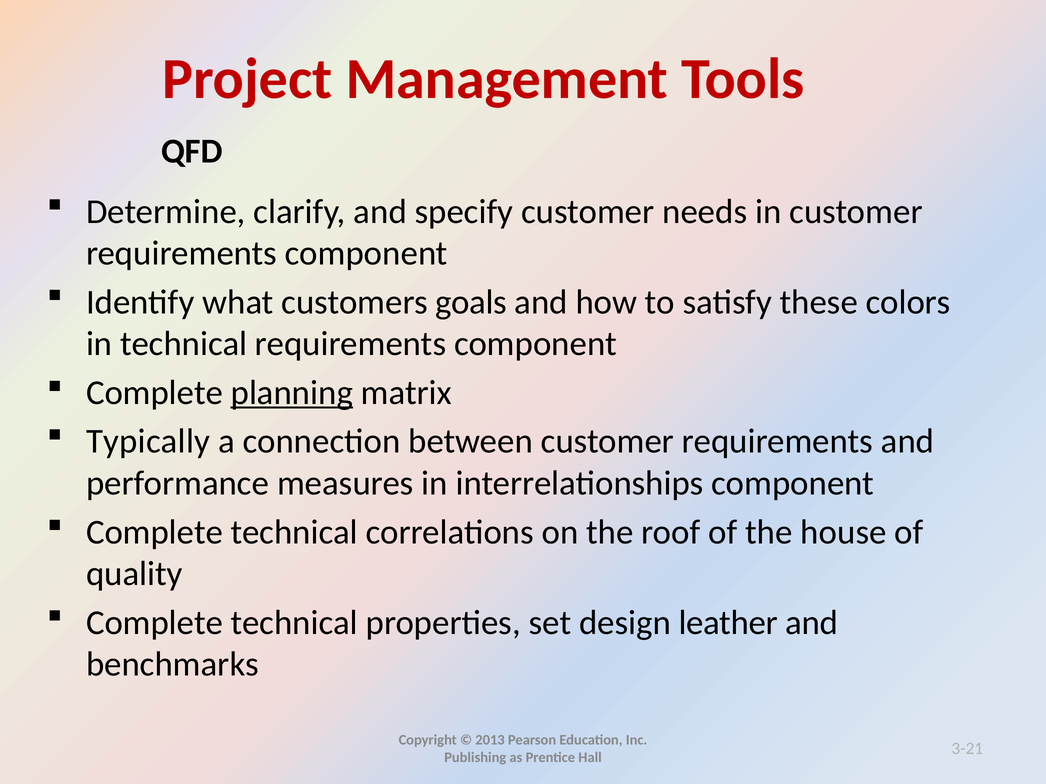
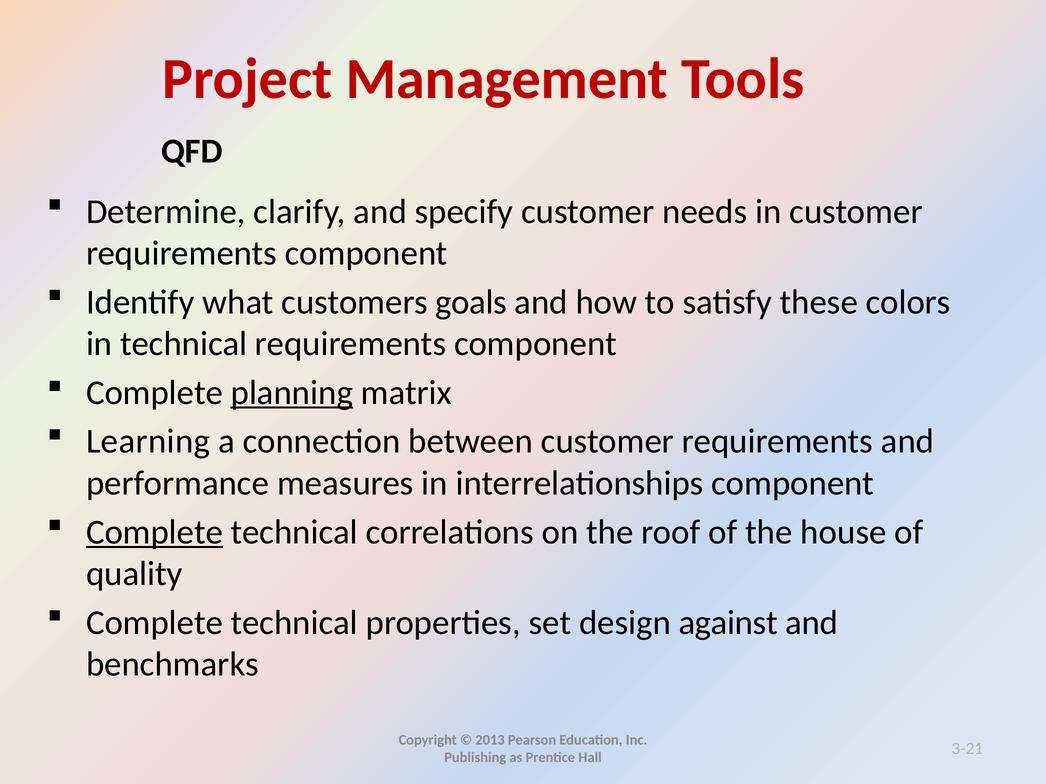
Typically: Typically -> Learning (148, 442)
Complete underline: none -> present (154, 532)
leather: leather -> against (728, 623)
